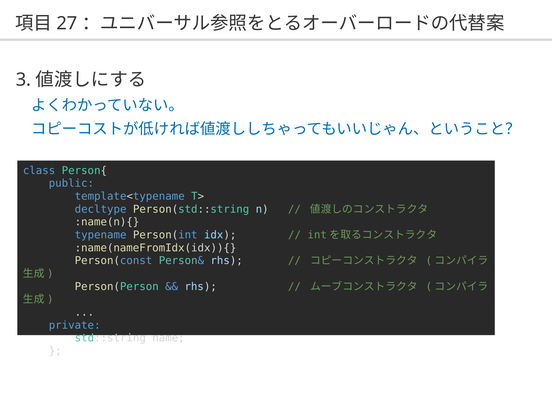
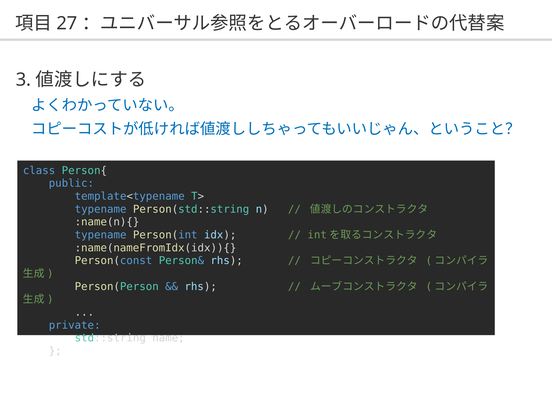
decltype: decltype -> typename (101, 209)
